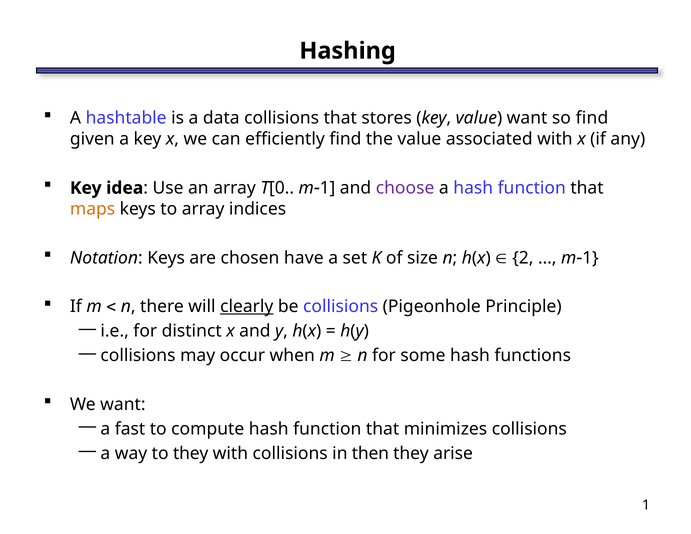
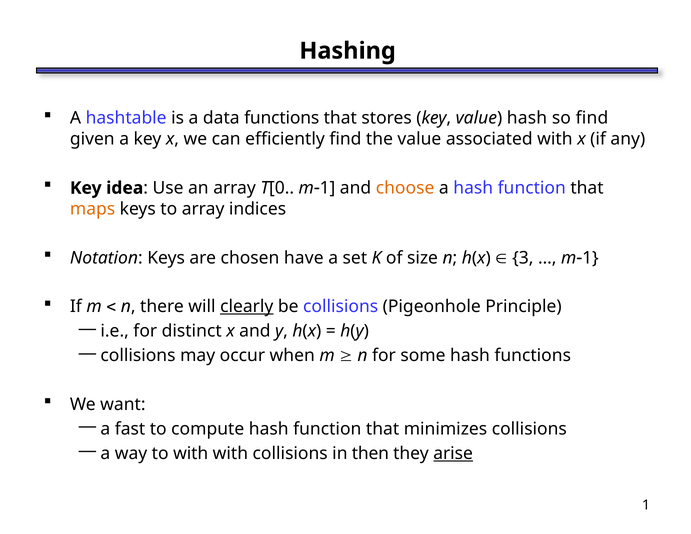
data collisions: collisions -> functions (282, 118)
value want: want -> hash (527, 118)
choose colour: purple -> orange (405, 188)
2: 2 -> 3 (523, 258)
to they: they -> with (191, 453)
arise underline: none -> present (453, 453)
